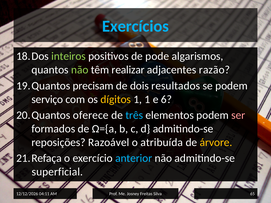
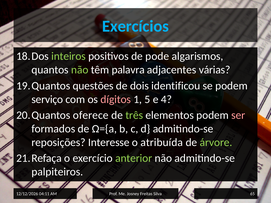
realizar: realizar -> palavra (128, 70)
razão: razão -> várias (215, 70)
precisam: precisam -> questões (93, 86)
resultados: resultados -> identificou (176, 86)
dígitos colour: yellow -> pink (116, 99)
1 1: 1 -> 5 (147, 99)
6: 6 -> 4 (166, 99)
três colour: light blue -> light green (134, 115)
Razoável: Razoável -> Interesse (109, 142)
árvore colour: yellow -> light green (216, 142)
anterior colour: light blue -> light green (134, 158)
superficial: superficial -> palpiteiros (57, 172)
